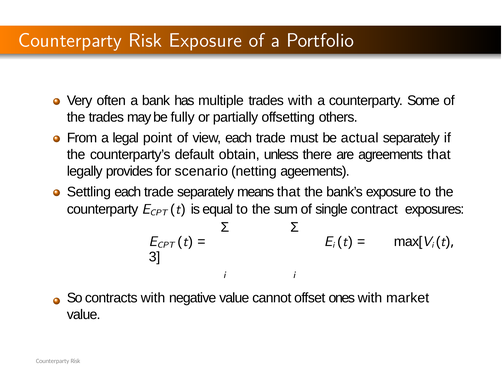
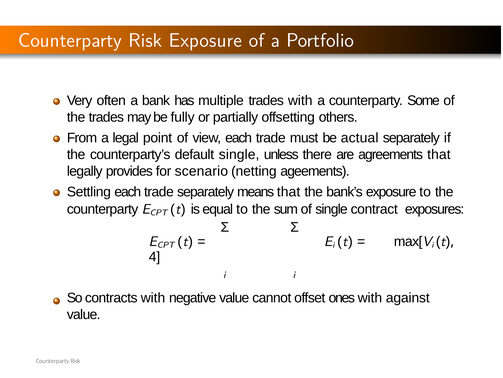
default obtain: obtain -> single (239, 155)
3: 3 -> 4 (155, 257)
market: market -> against (408, 298)
